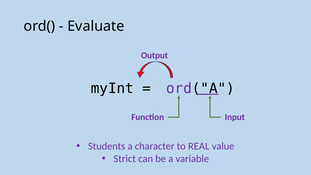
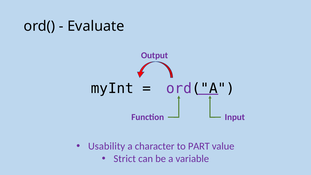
Students: Students -> Usability (107, 146)
REAL: REAL -> PART (199, 146)
